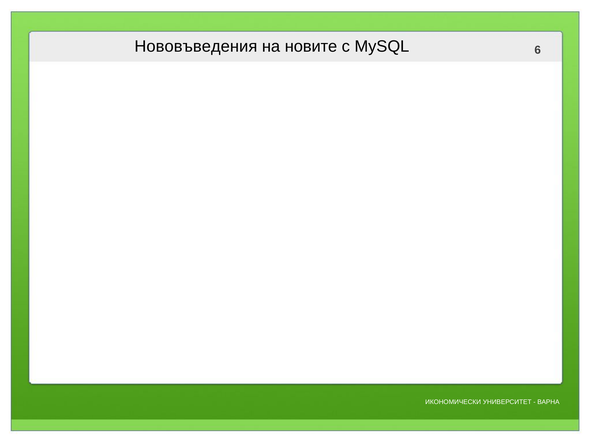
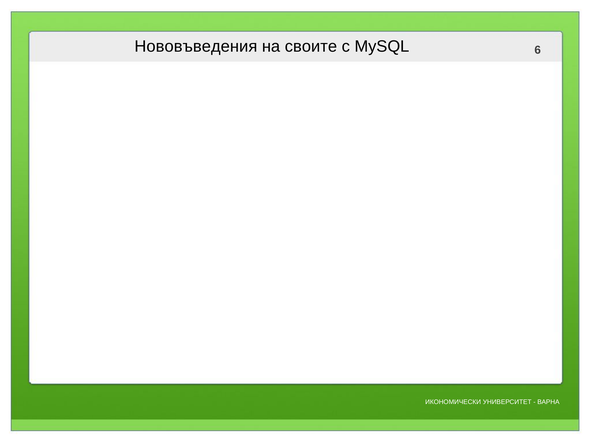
новите: новите -> своите (311, 46)
